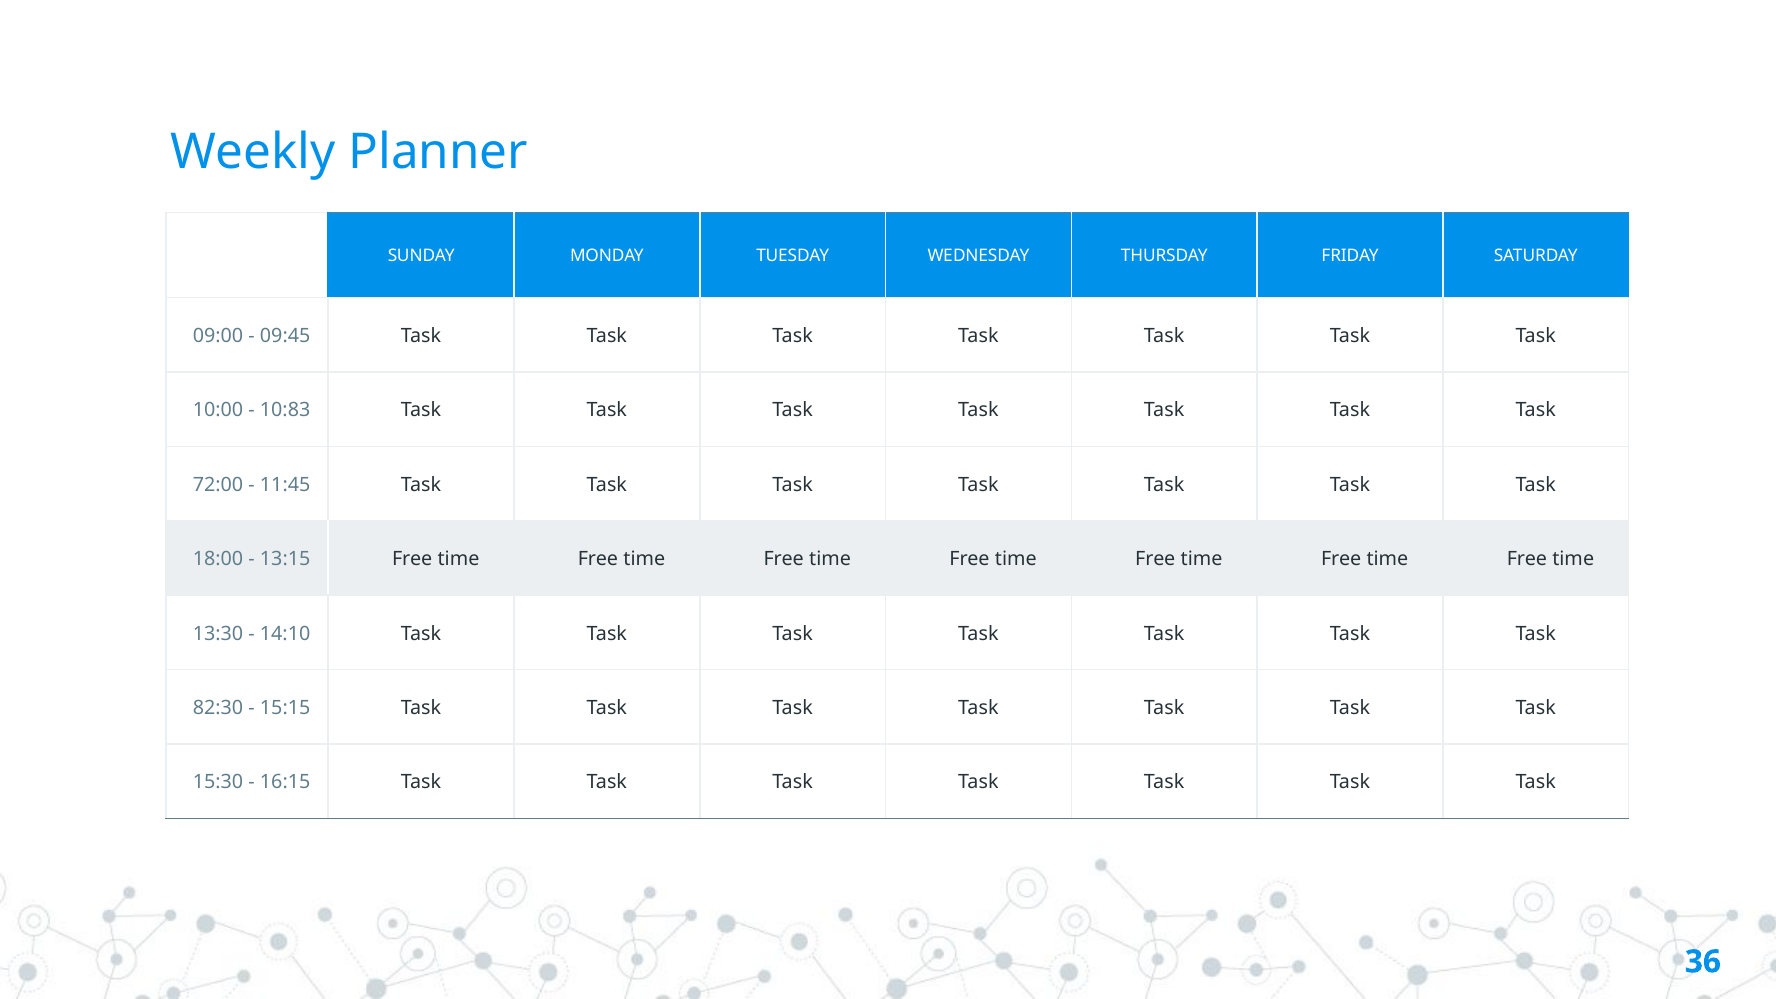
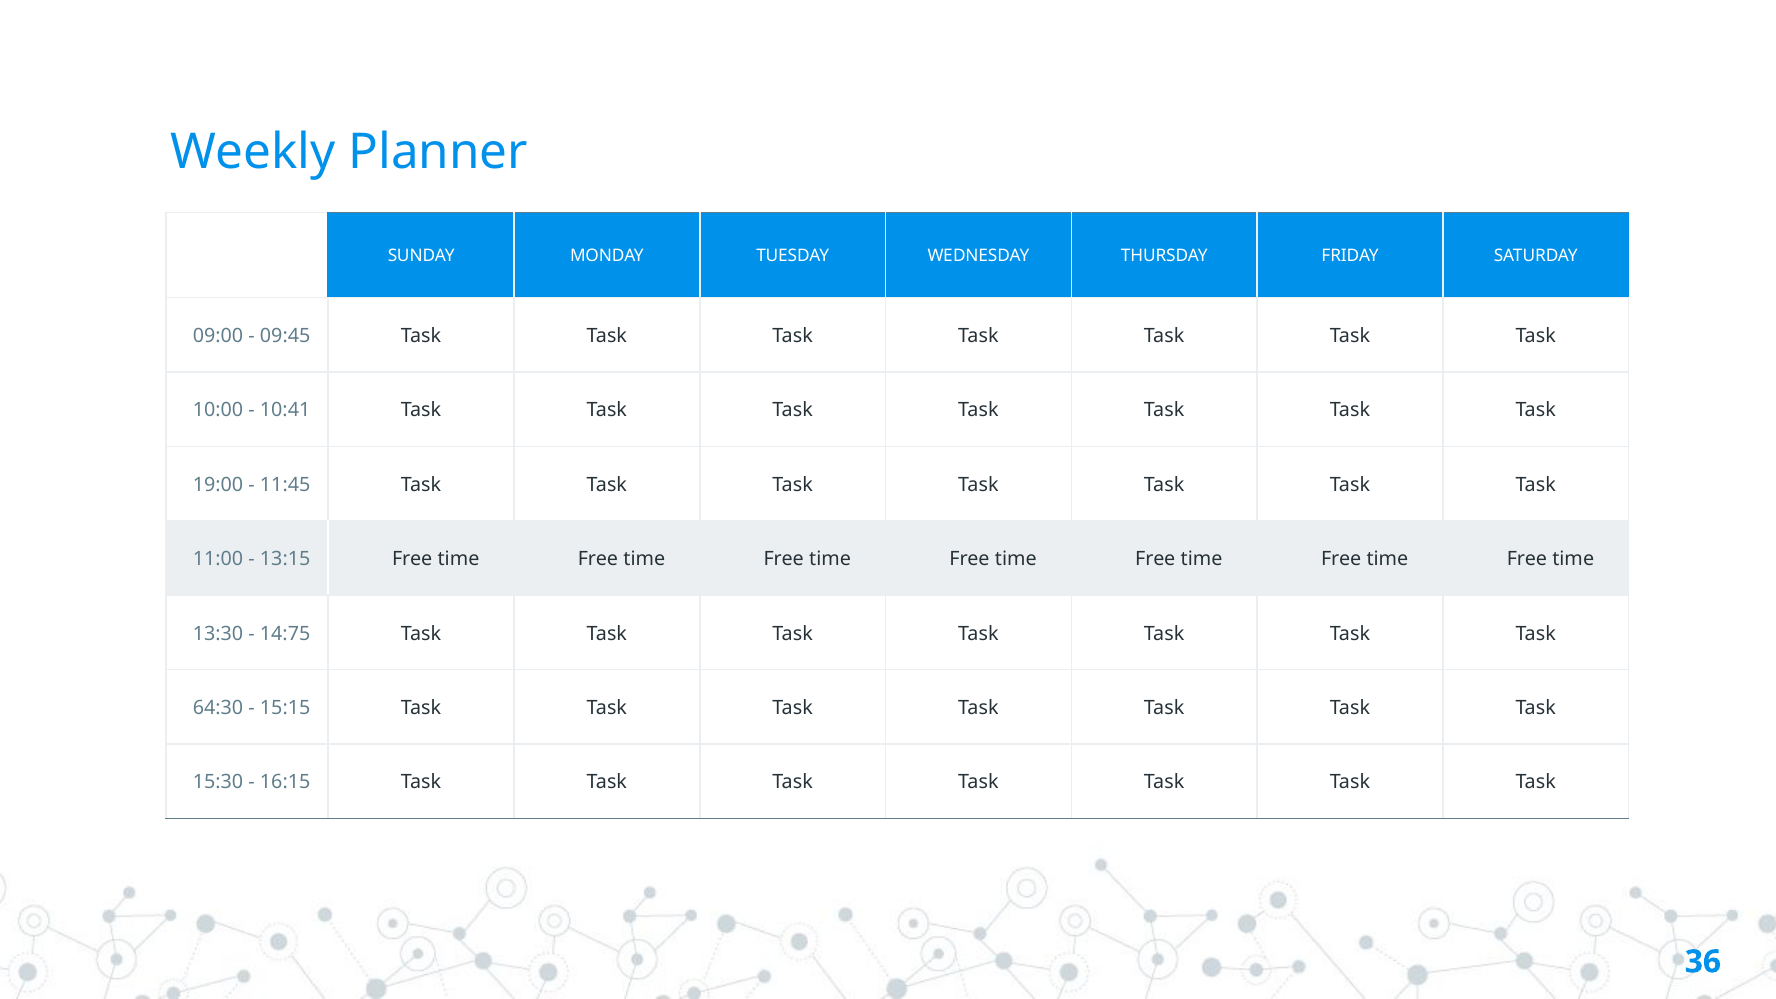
10:83: 10:83 -> 10:41 (285, 410)
72:00: 72:00 -> 19:00 (218, 485)
18:00: 18:00 -> 11:00 (218, 559)
14:10: 14:10 -> 14:75 (285, 634)
82:30: 82:30 -> 64:30 (218, 708)
